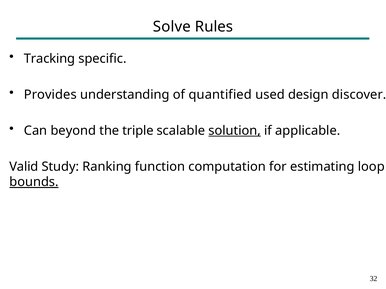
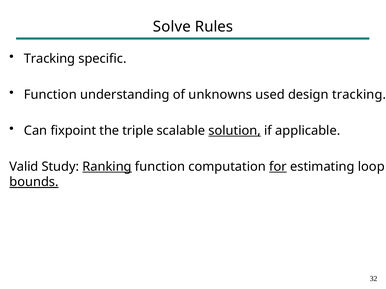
Provides: Provides -> Function (50, 95)
quantified: quantified -> unknowns (220, 95)
design discover: discover -> tracking (359, 95)
beyond: beyond -> fixpoint (73, 131)
Ranking underline: none -> present (107, 167)
for underline: none -> present (278, 167)
